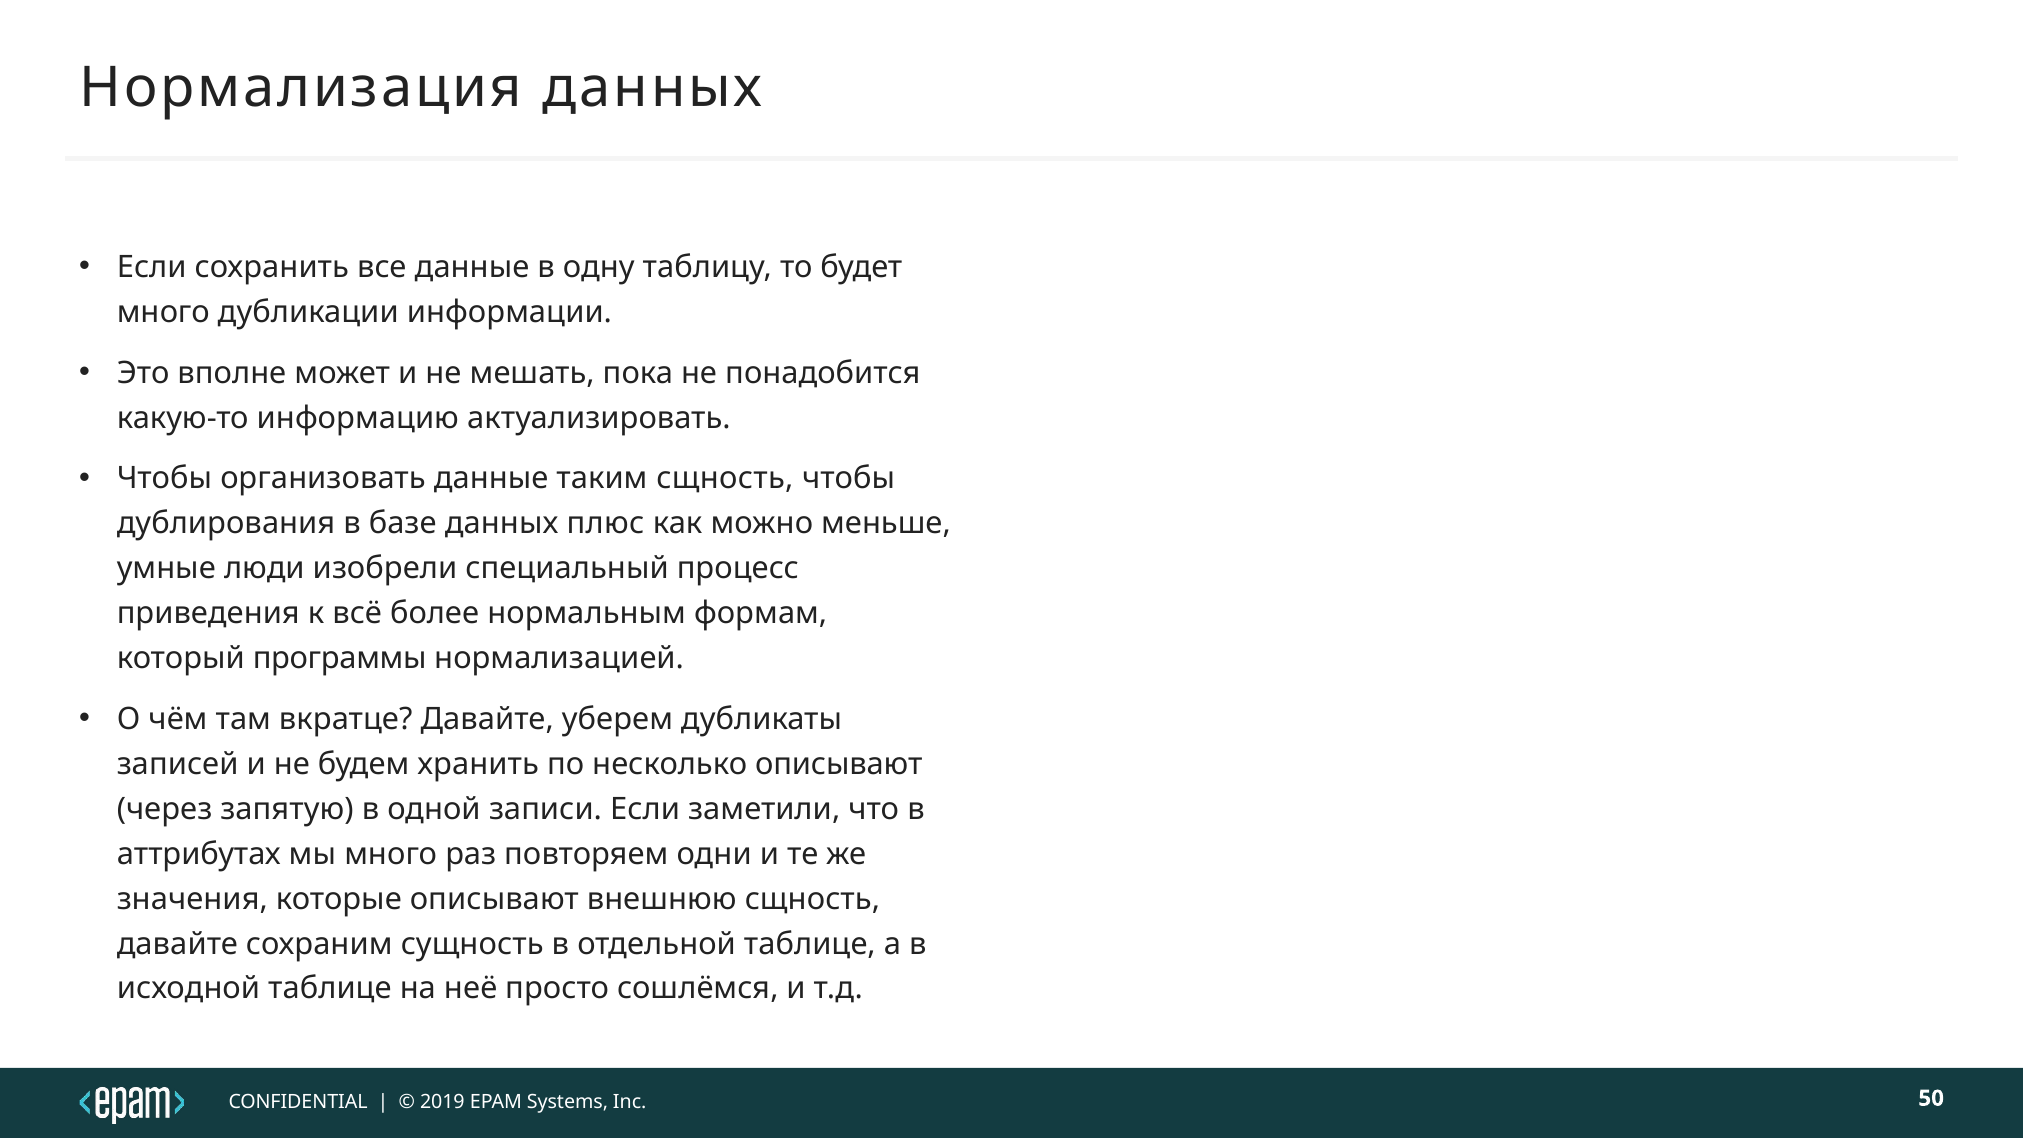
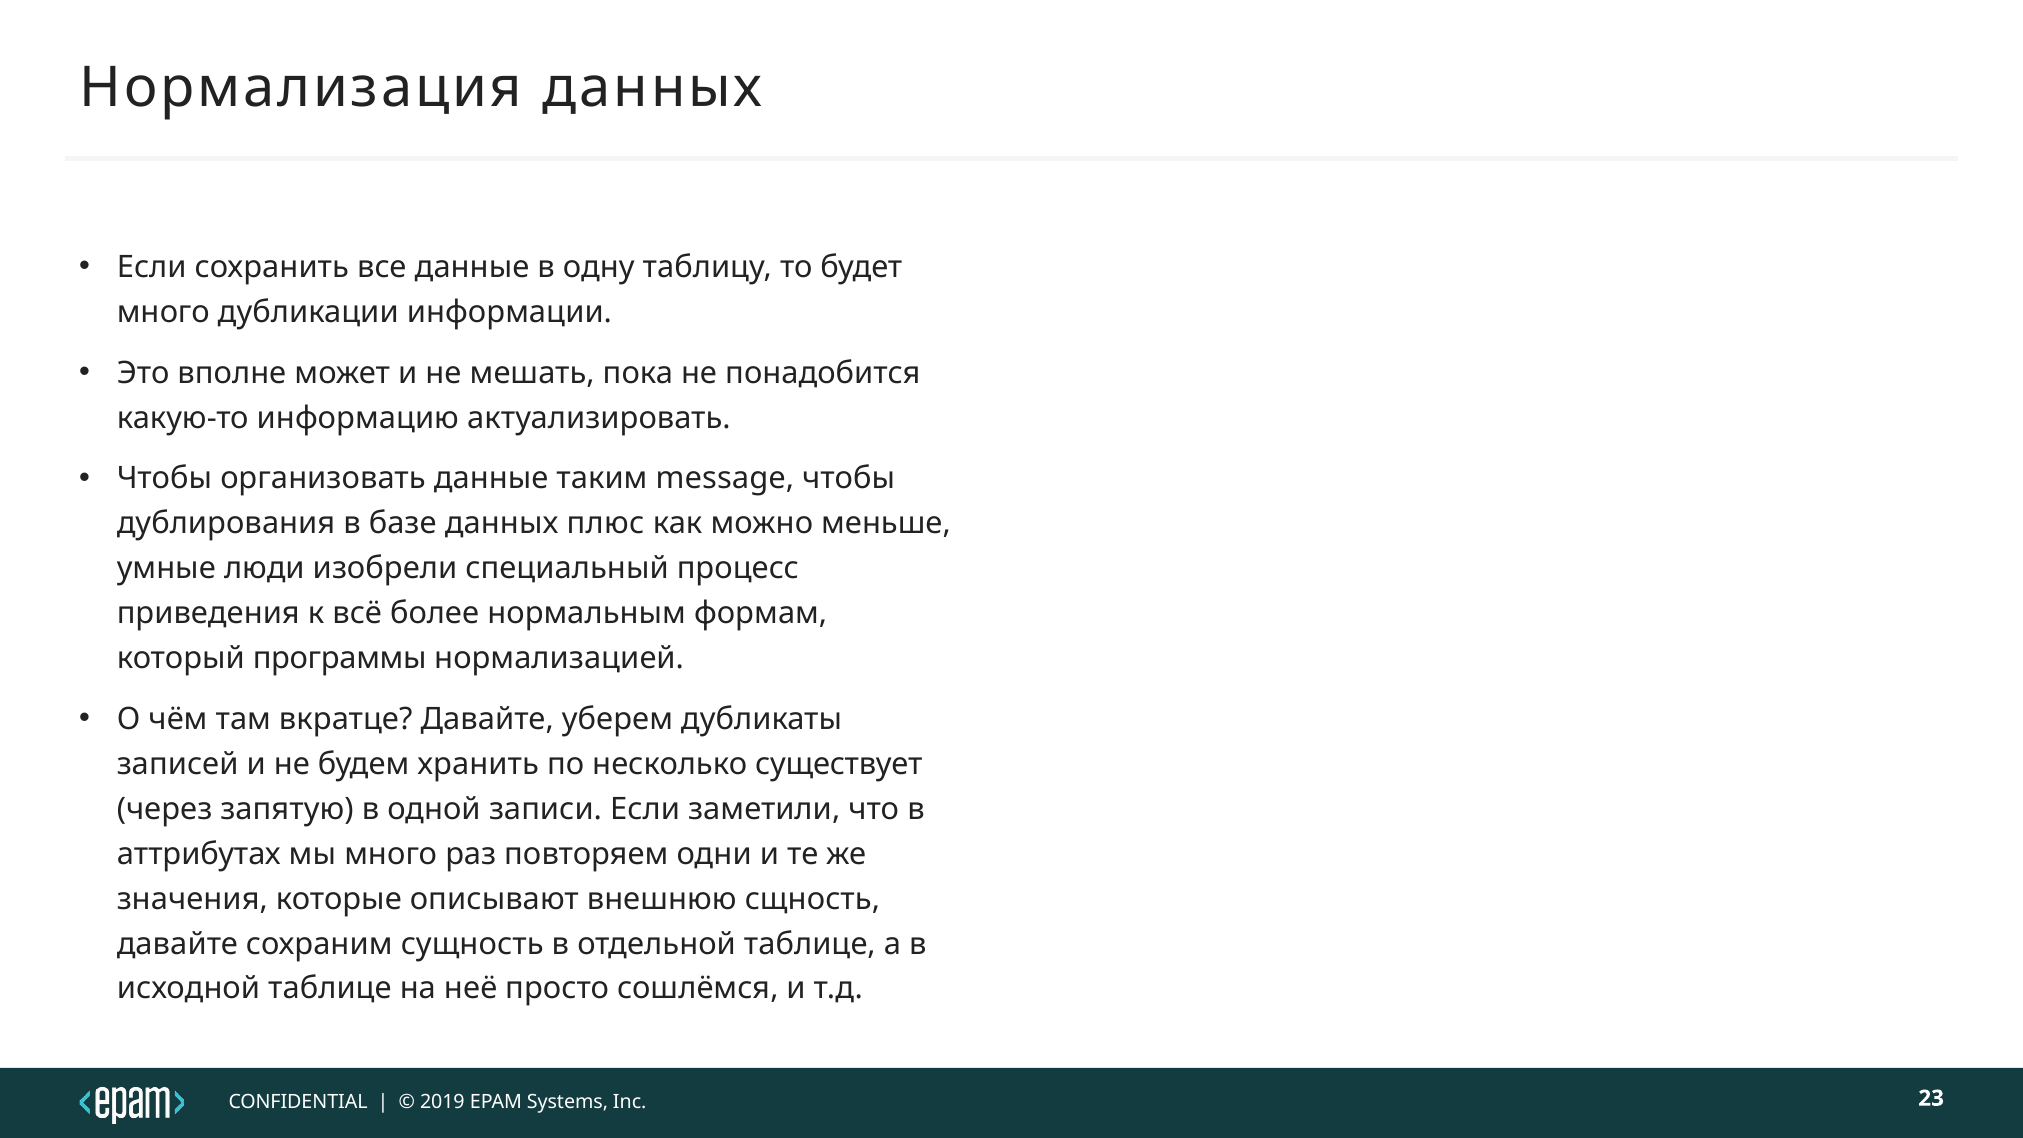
таким сщность: сщность -> message (725, 479)
несколько описывают: описывают -> существует (839, 764)
50: 50 -> 23 (1931, 1098)
